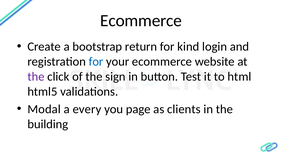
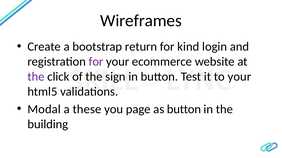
Ecommerce: Ecommerce -> Wireframes (141, 21)
for colour: blue -> purple (96, 62)
to html: html -> your (239, 77)
every: every -> these (87, 110)
as clients: clients -> button (184, 110)
